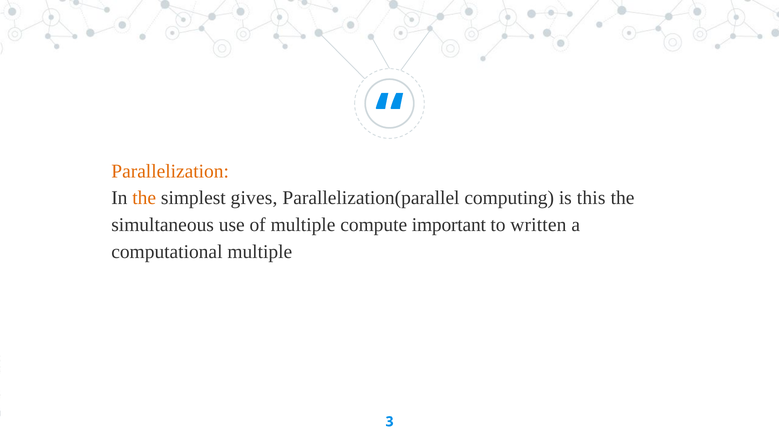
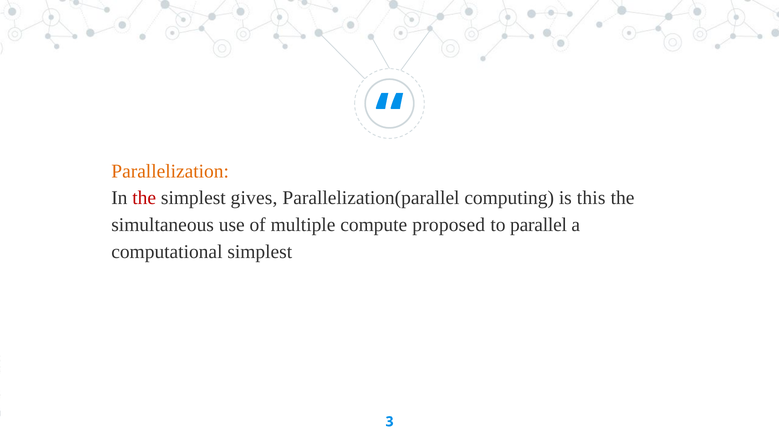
the colour: orange -> red (144, 198)
important: important -> proposed (449, 225)
written: written -> parallel (539, 225)
computational multiple: multiple -> simplest (260, 252)
